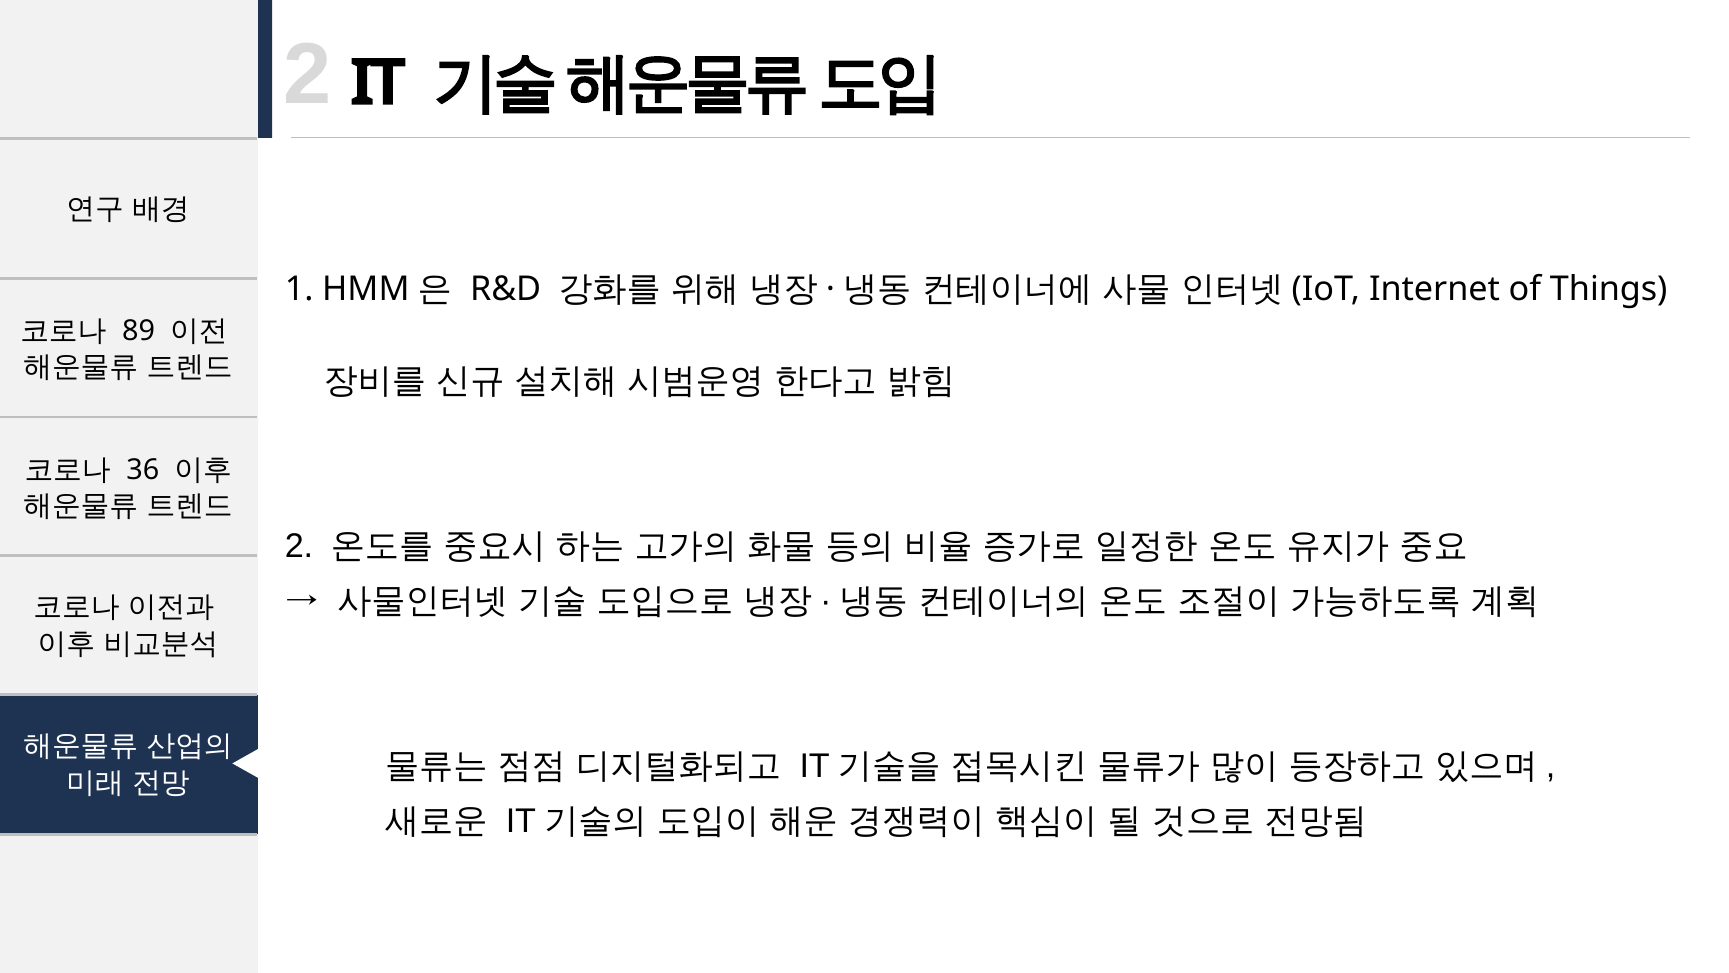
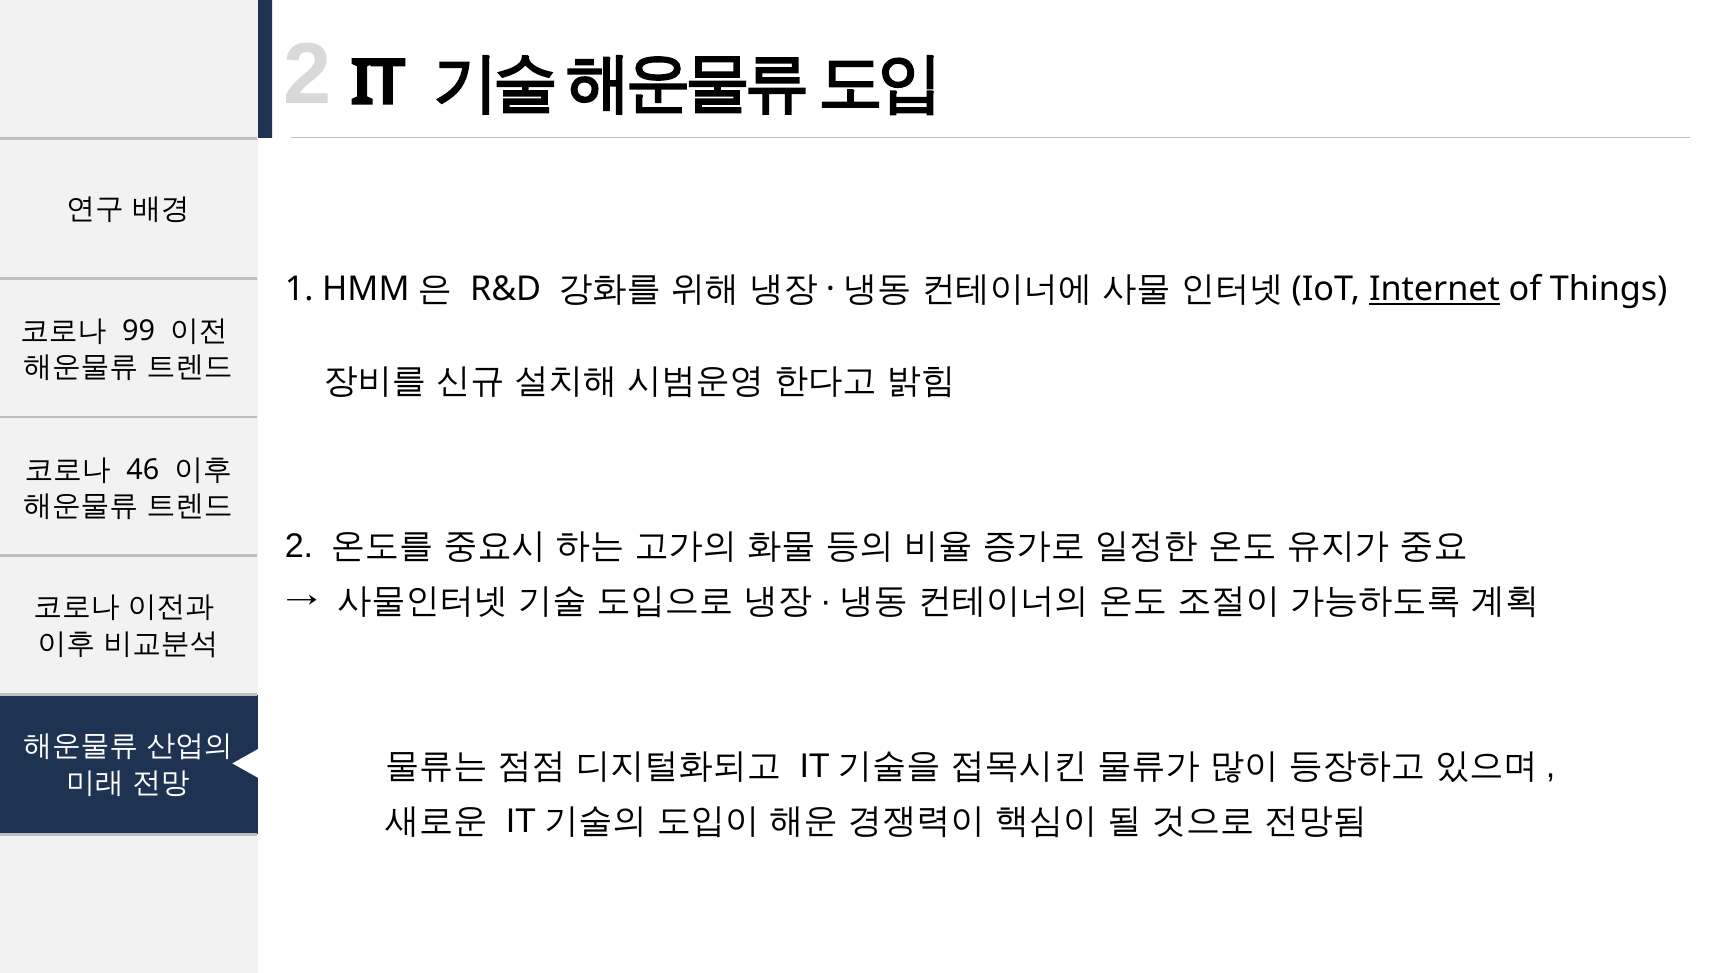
Internet underline: none -> present (1434, 289)
89: 89 -> 99 (139, 331)
36: 36 -> 46 (143, 470)
